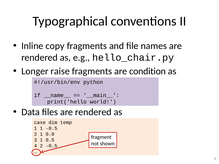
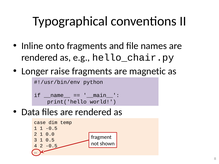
copy: copy -> onto (55, 46)
condition: condition -> magnetic (148, 71)
